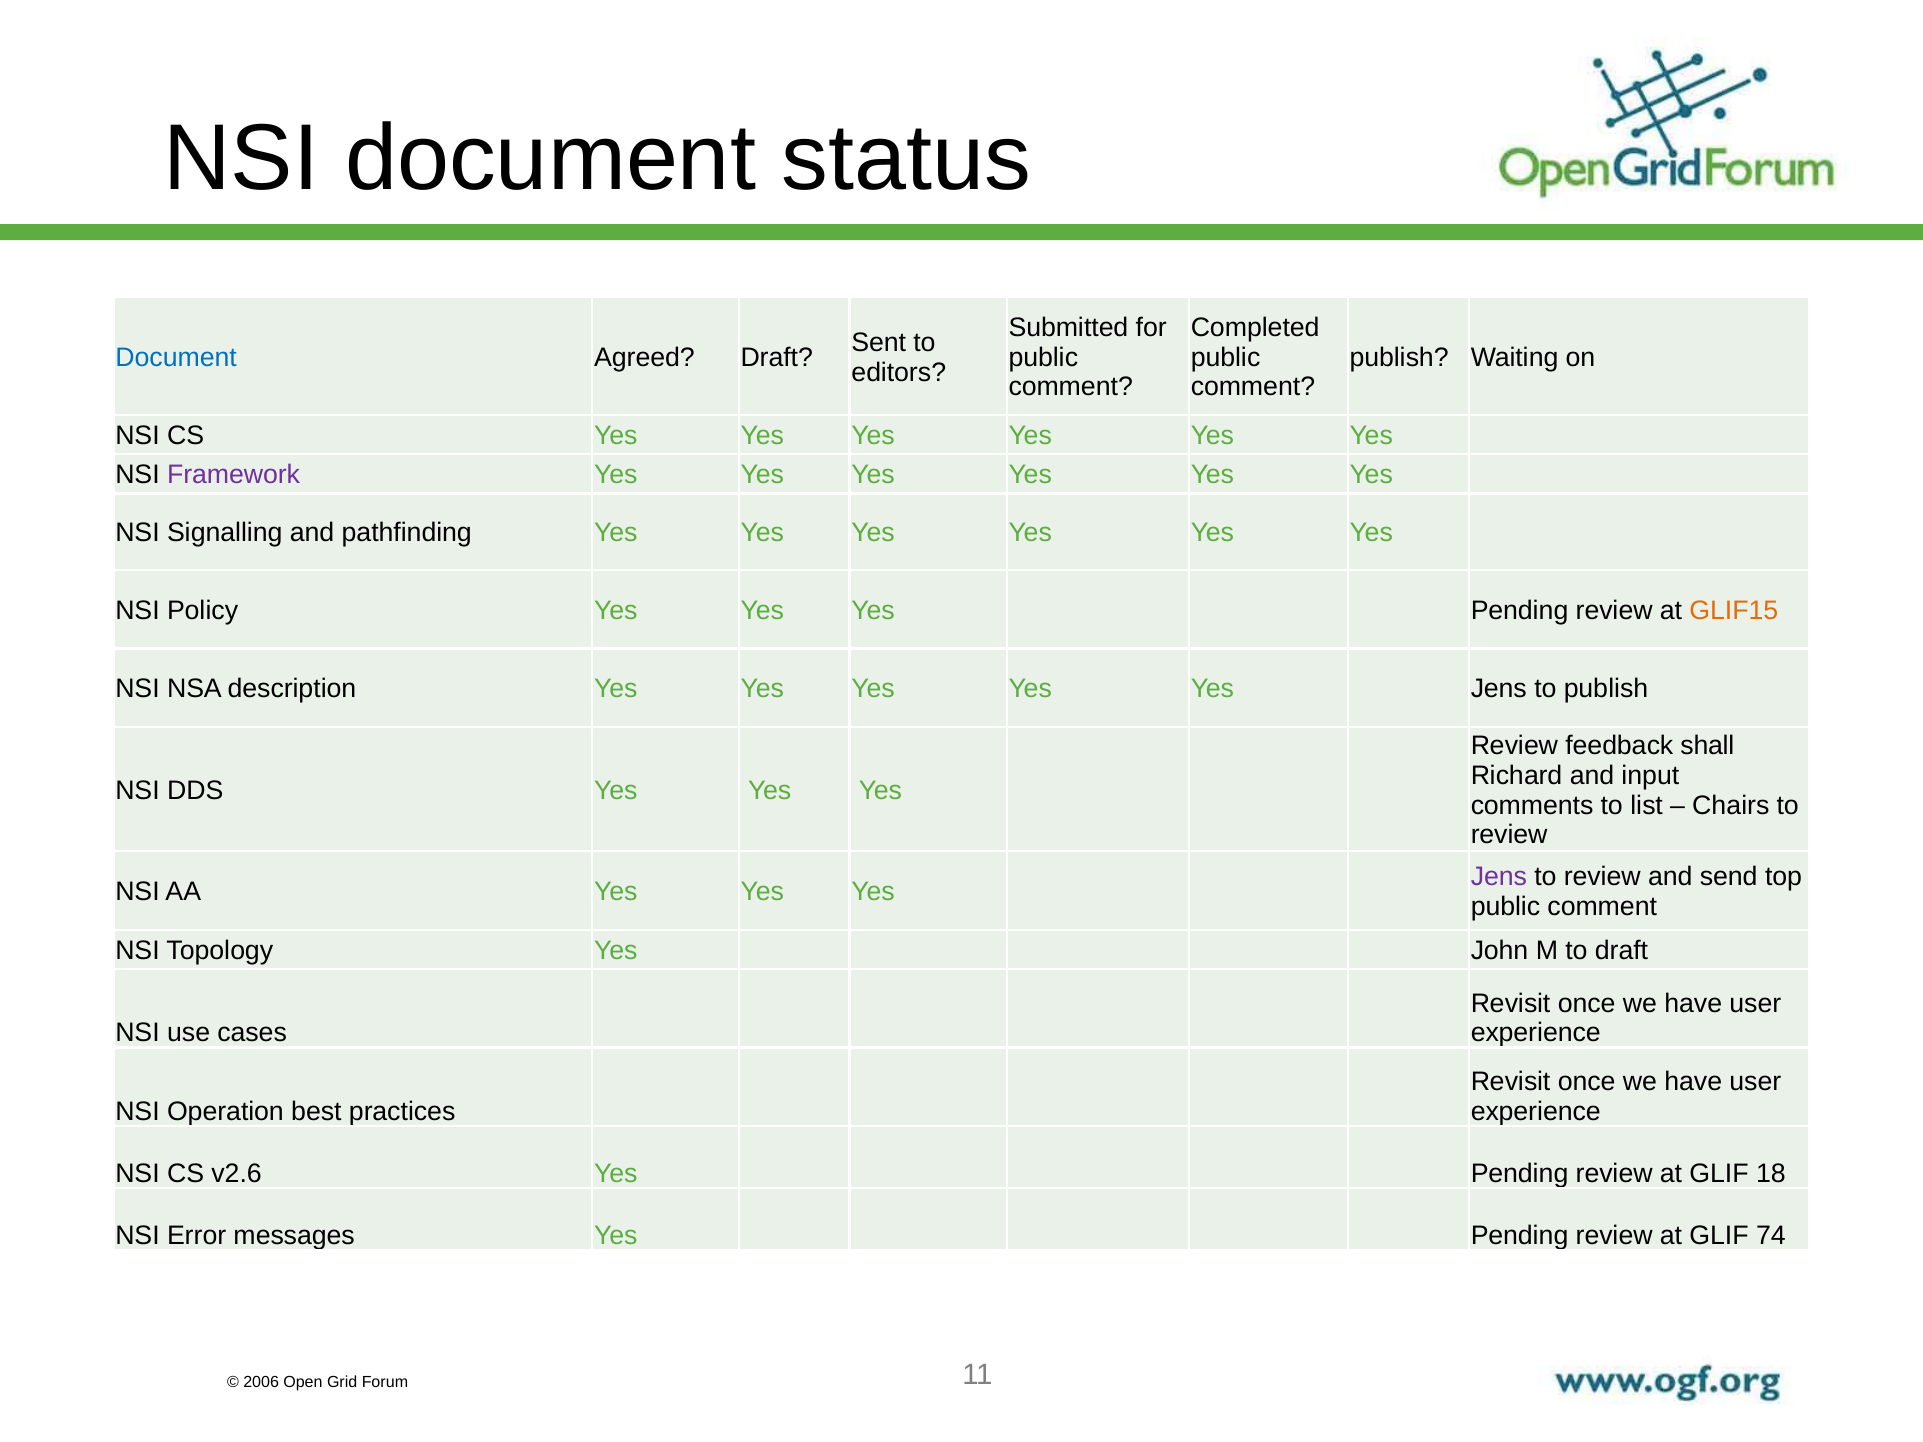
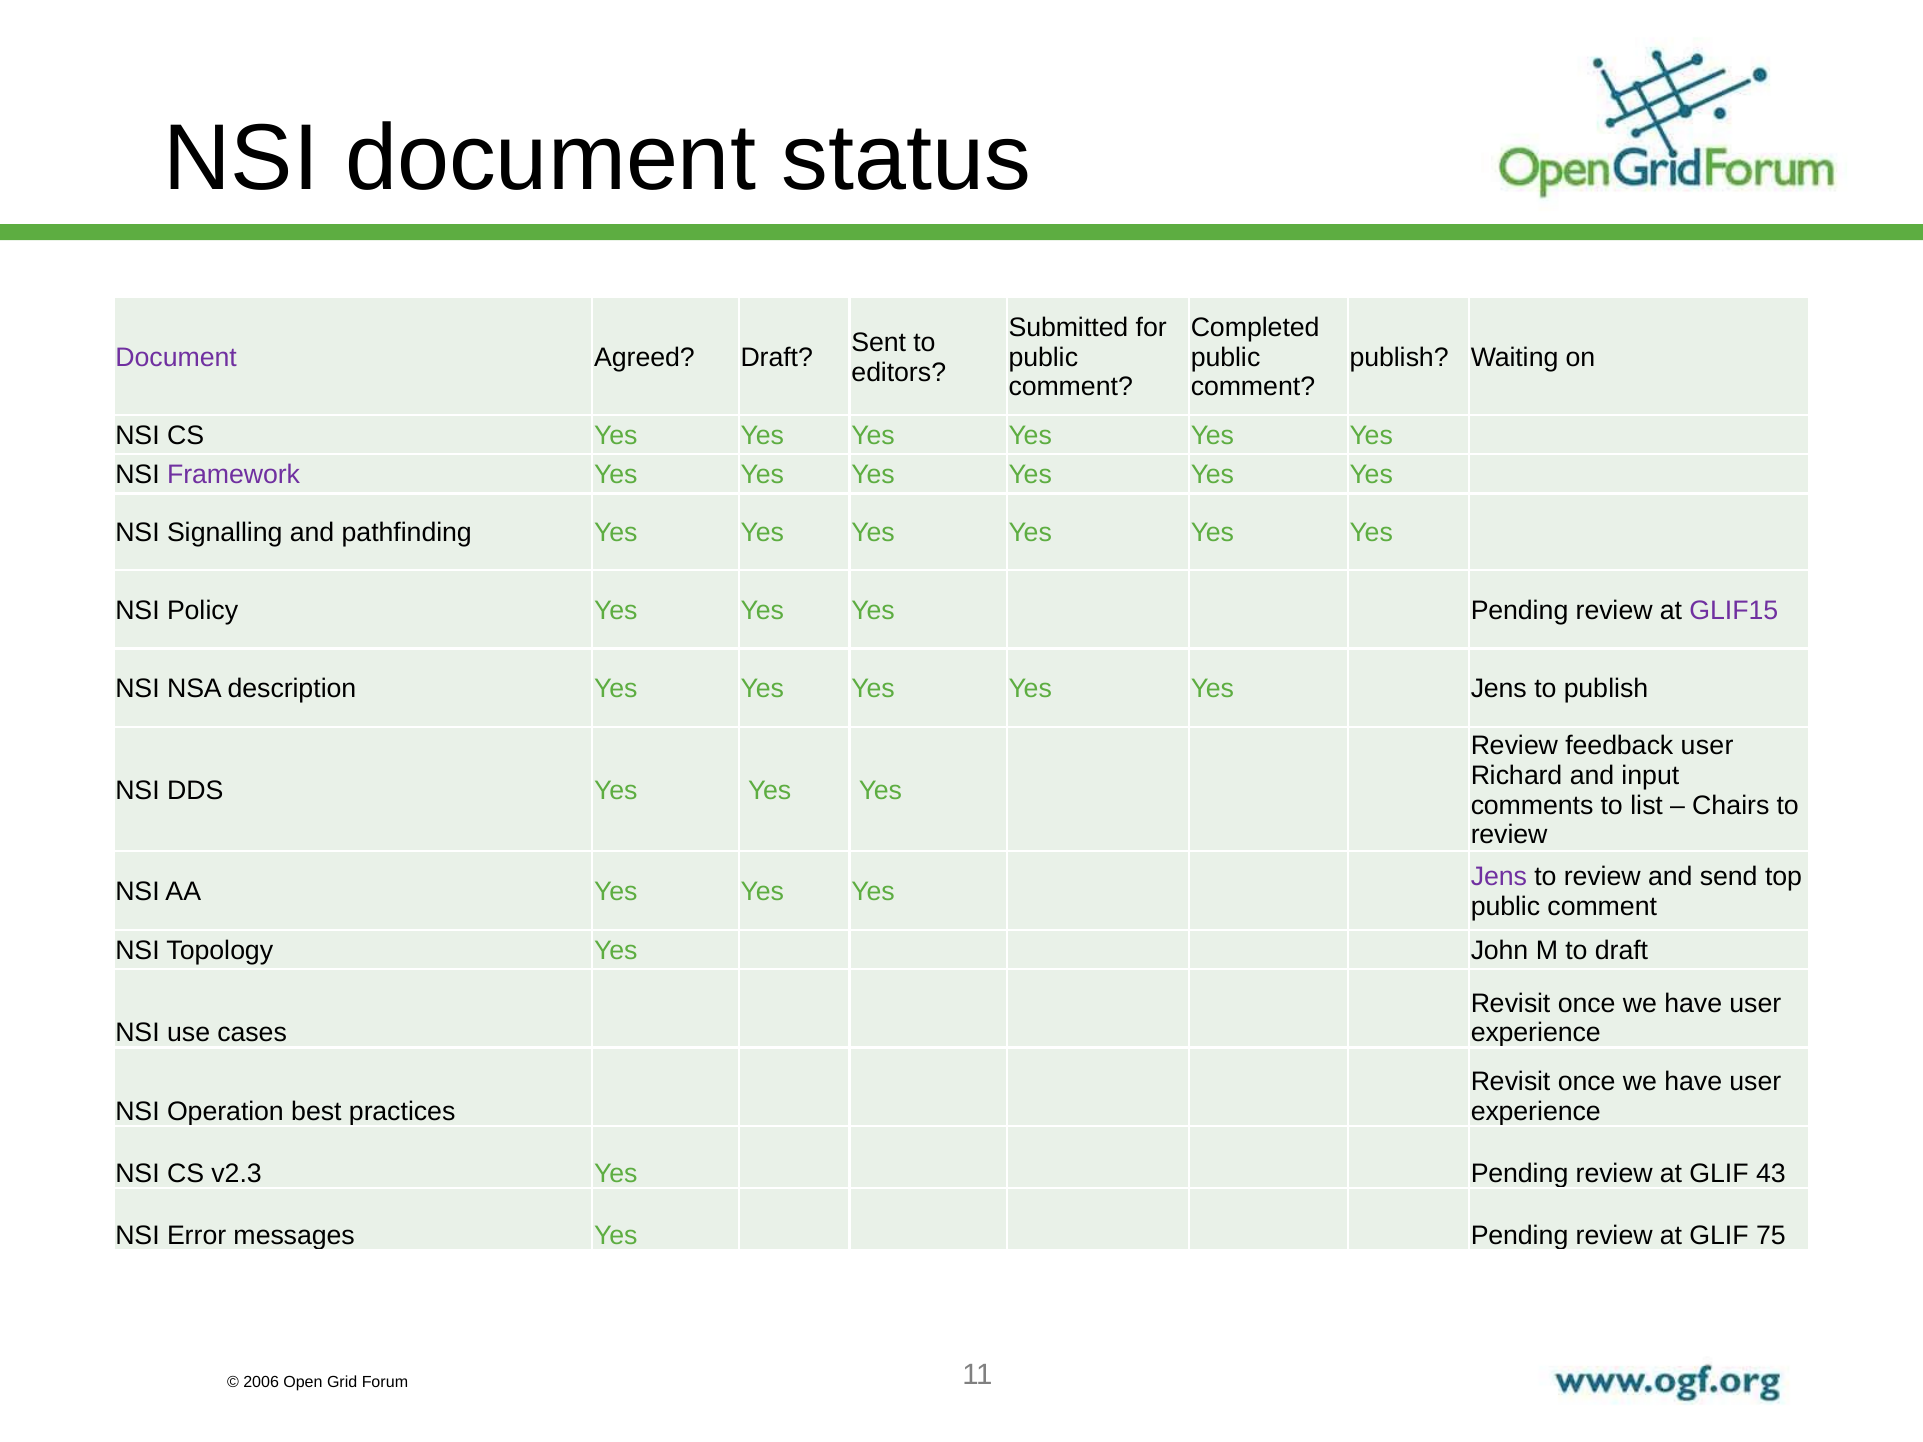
Document colour: blue -> purple (176, 357)
GLIF15 colour: orange -> purple (1734, 611)
feedback shall: shall -> user (1707, 746)
v2.6: v2.6 -> v2.3 (237, 1174)
18: 18 -> 43 (1771, 1174)
74: 74 -> 75 (1771, 1236)
